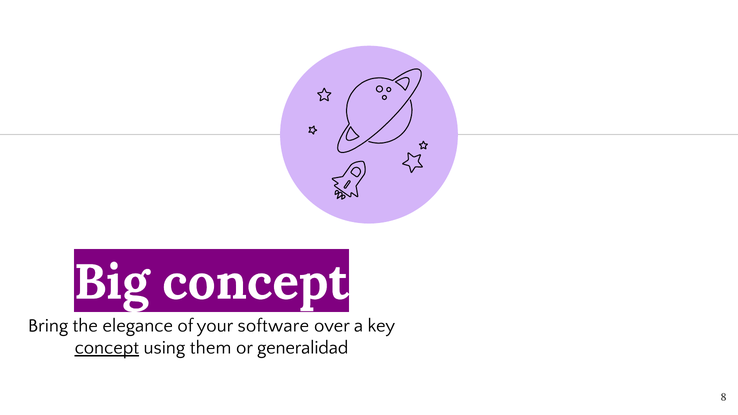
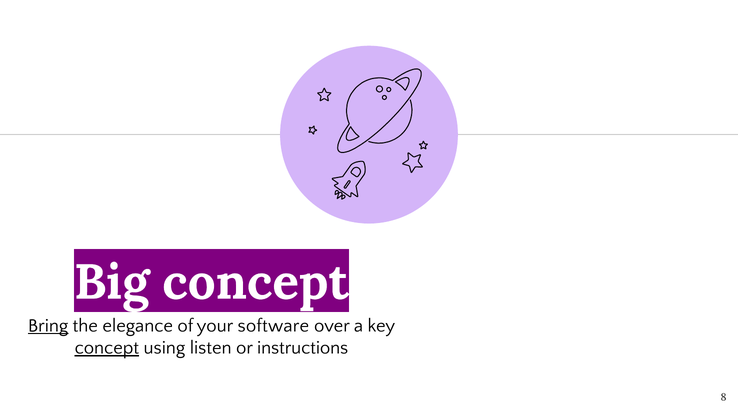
Bring underline: none -> present (48, 326)
them: them -> listen (211, 348)
generalidad: generalidad -> instructions (303, 348)
